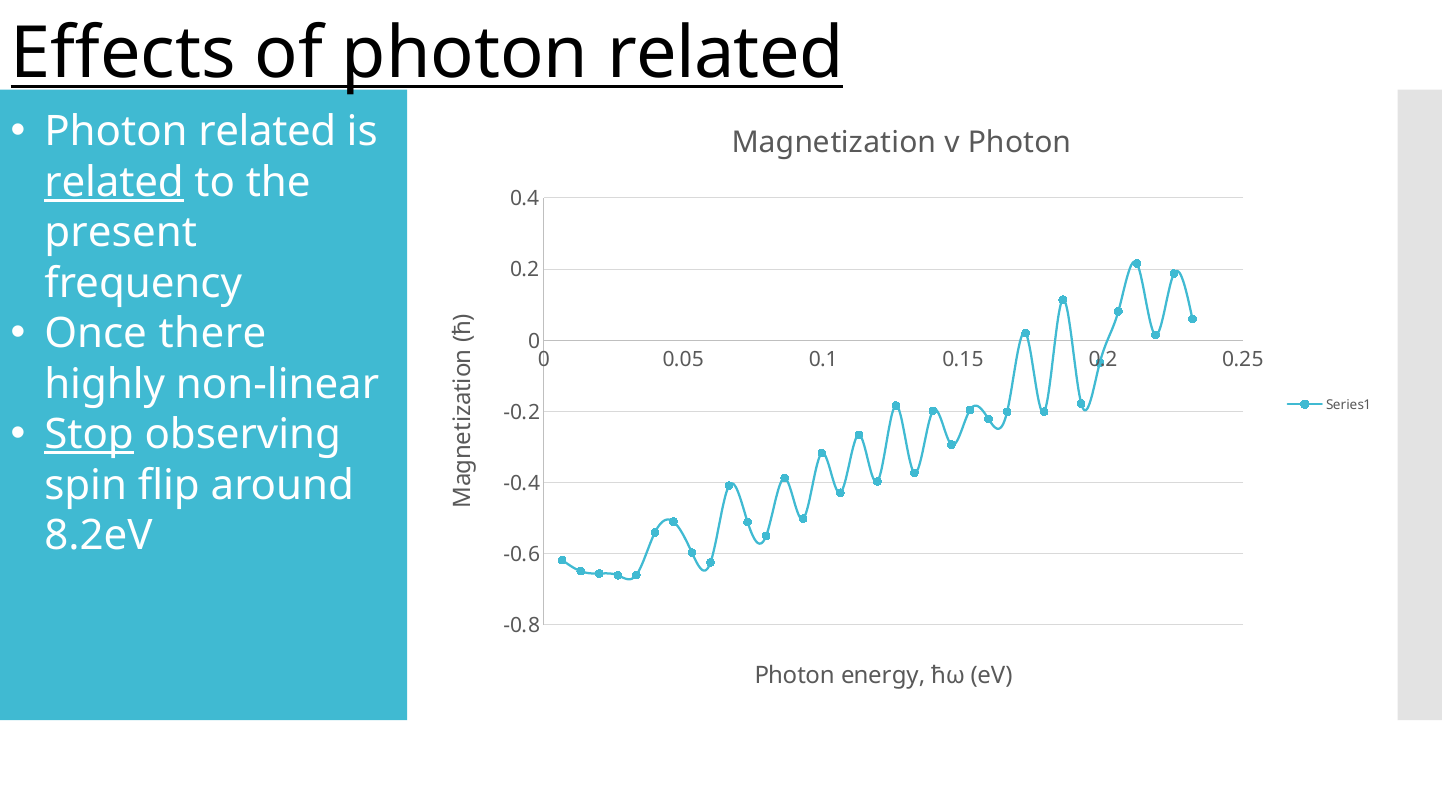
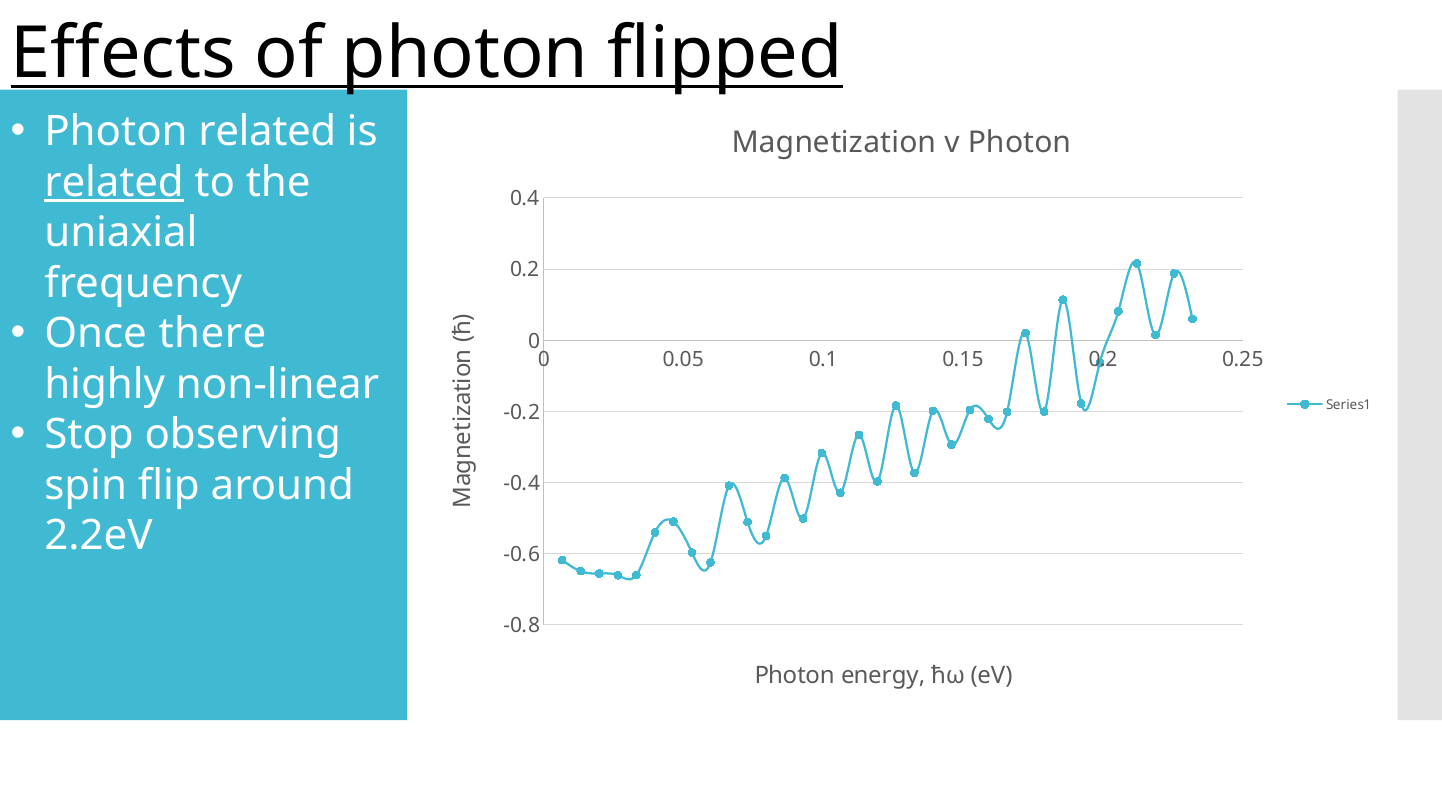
of photon related: related -> flipped (725, 54)
present: present -> uniaxial (121, 233)
Stop underline: present -> none (89, 435)
8.2eV: 8.2eV -> 2.2eV (98, 536)
